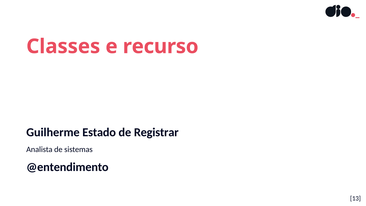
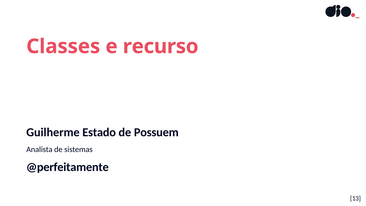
Registrar: Registrar -> Possuem (156, 132)
@entendimento: @entendimento -> @perfeitamente (67, 167)
